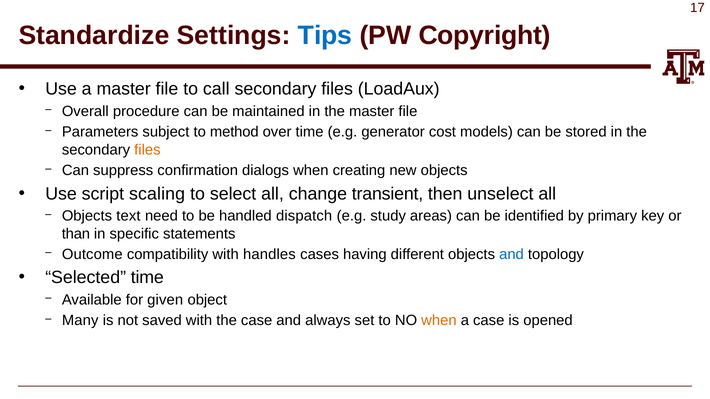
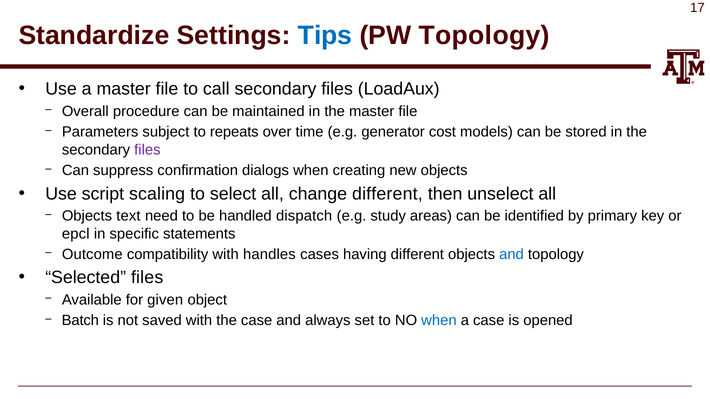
PW Copyright: Copyright -> Topology (484, 35)
method: method -> repeats (234, 132)
files colour: orange -> purple (147, 150)
change transient: transient -> different (387, 194)
than: than -> epcl (76, 234)
Selected time: time -> files (147, 278)
Many: Many -> Batch (80, 321)
when colour: orange -> blue (439, 321)
